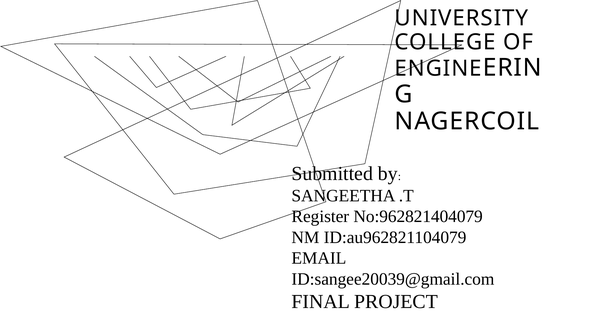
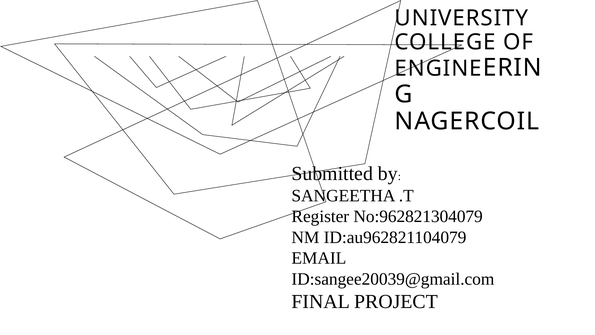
No:962821404079: No:962821404079 -> No:962821304079 (418, 216)
